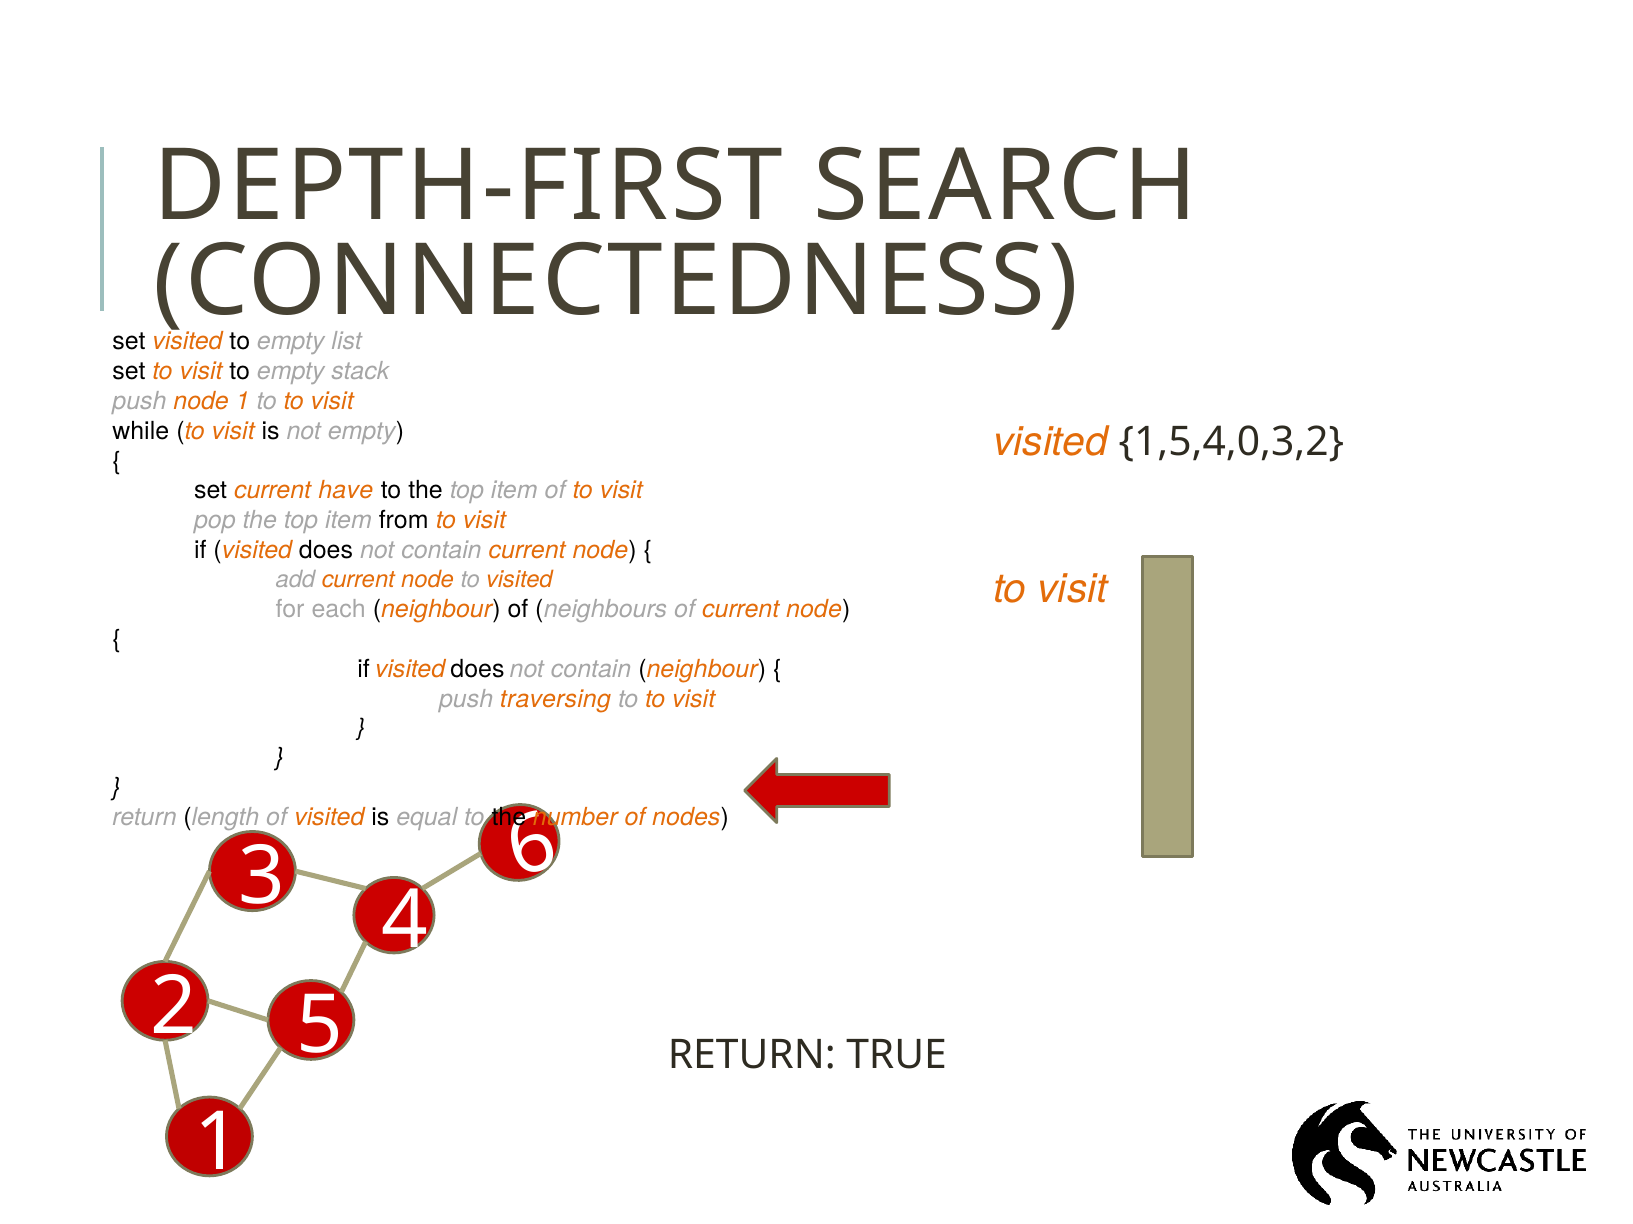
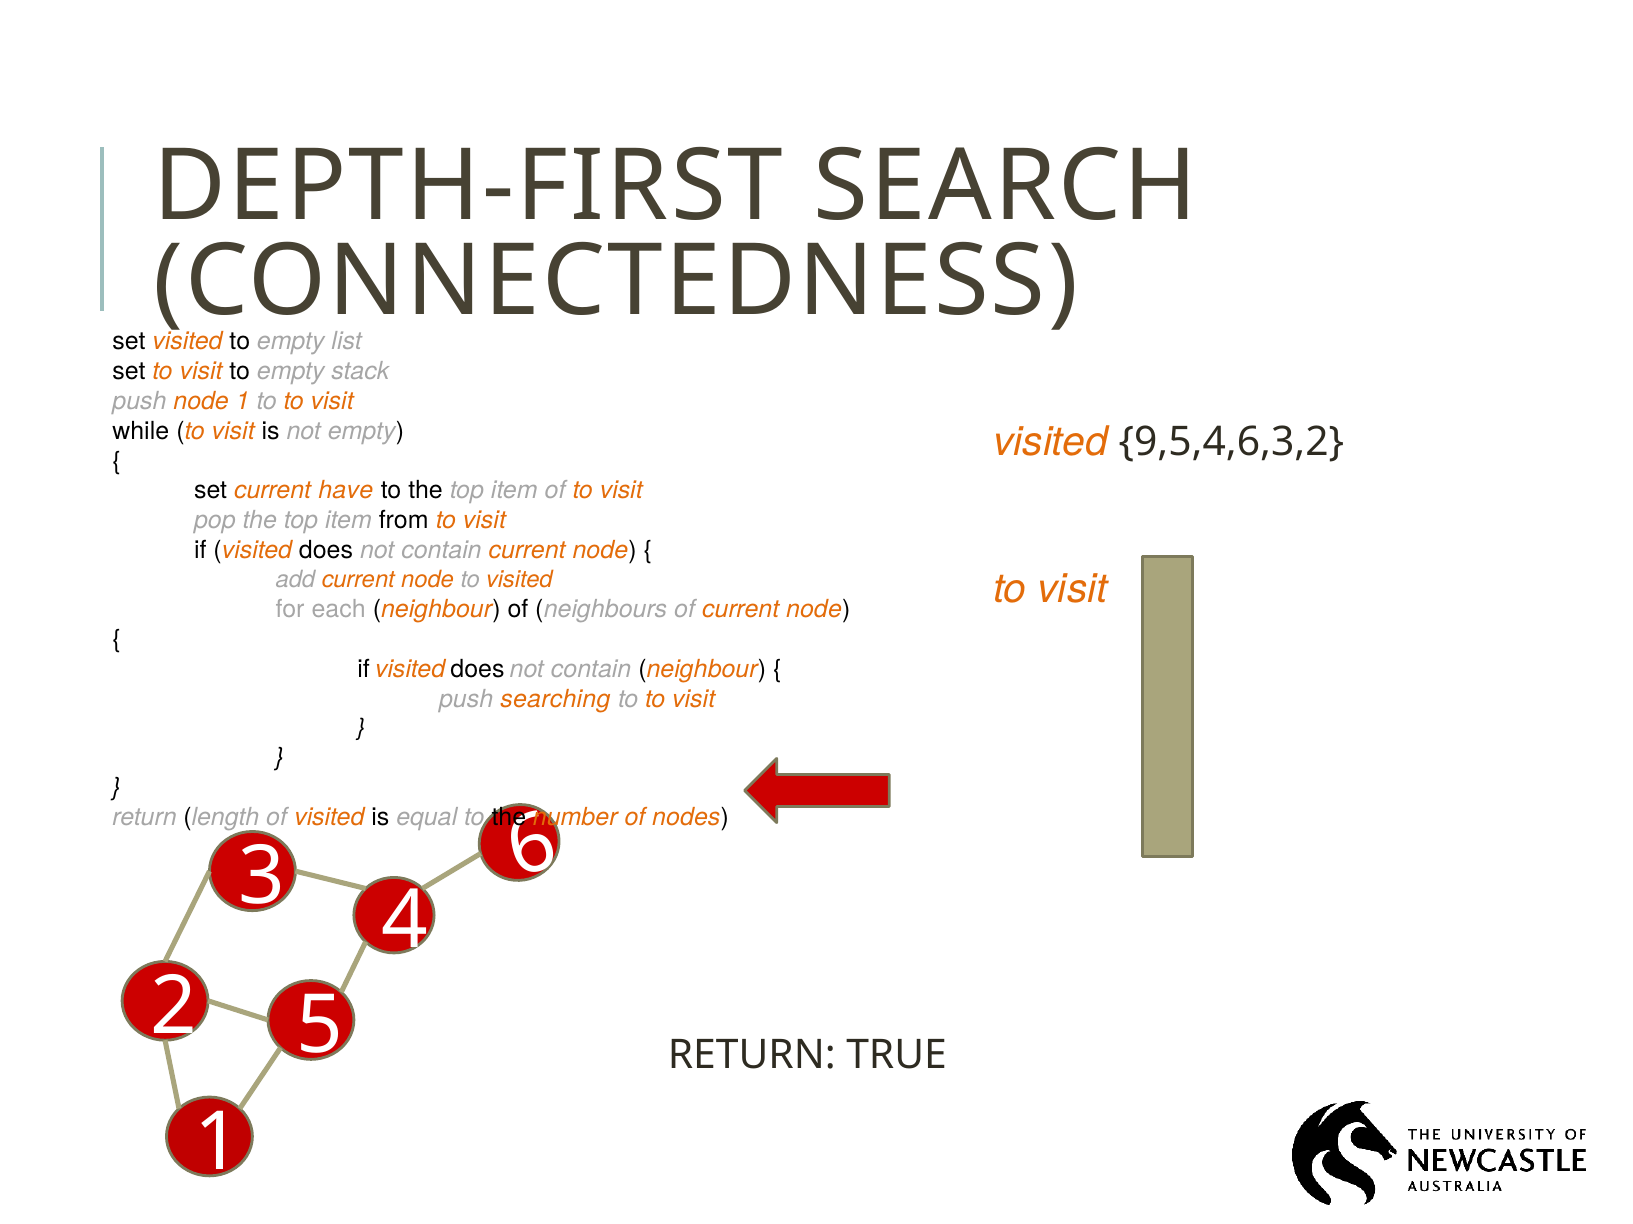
1,5,4,0,3,2: 1,5,4,0,3,2 -> 9,5,4,6,3,2 (1231, 442)
traversing: traversing -> searching (555, 699)
